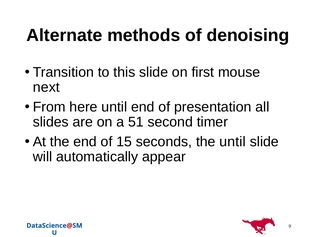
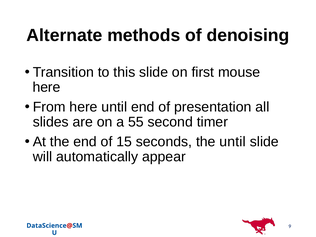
next: next -> here (46, 87)
51: 51 -> 55 (136, 122)
